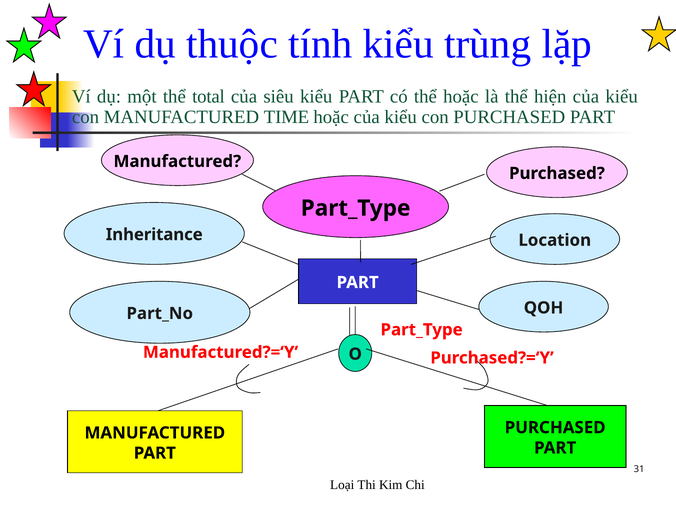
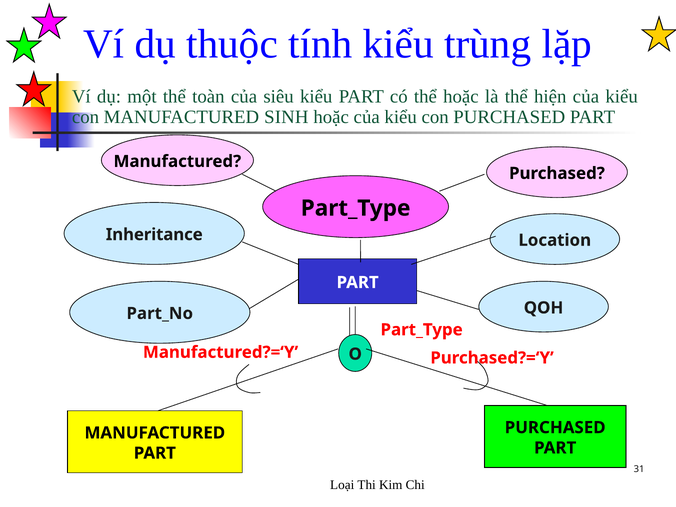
total: total -> toàn (208, 97)
TIME: TIME -> SINH (286, 117)
